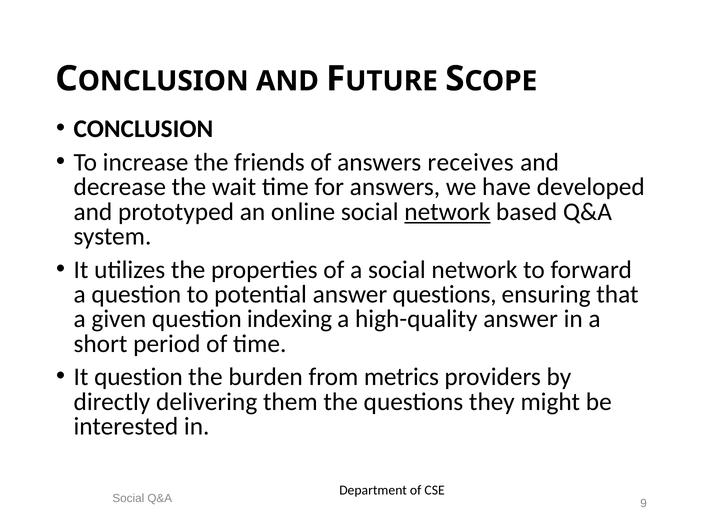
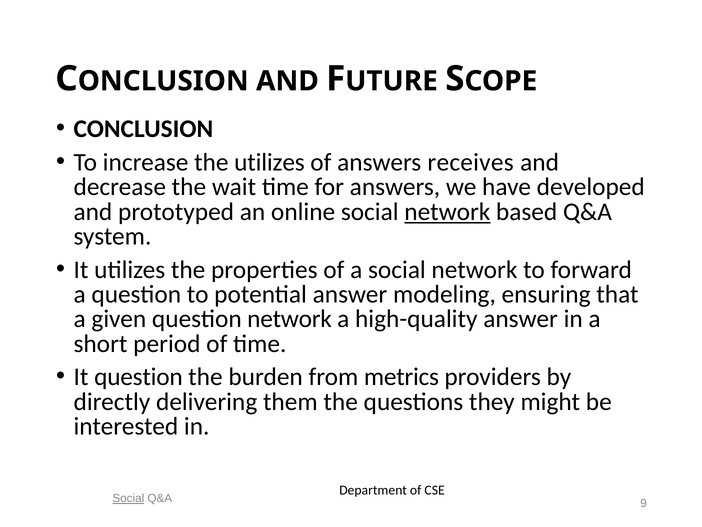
the friends: friends -> utilizes (269, 162)
answer questions: questions -> modeling (444, 294)
question indexing: indexing -> network (290, 319)
Social underline: none -> present (128, 498)
